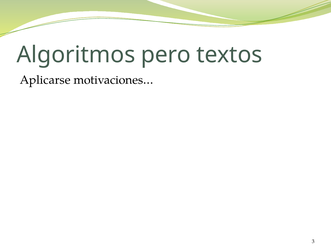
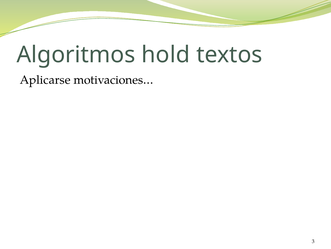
pero: pero -> hold (166, 55)
